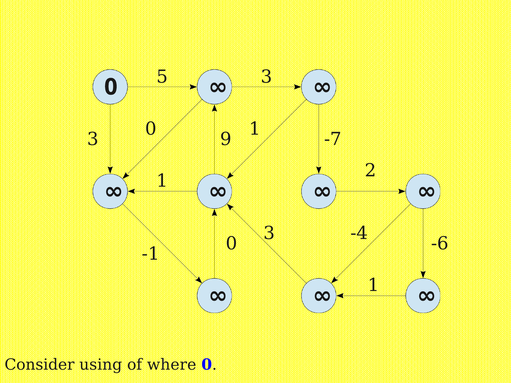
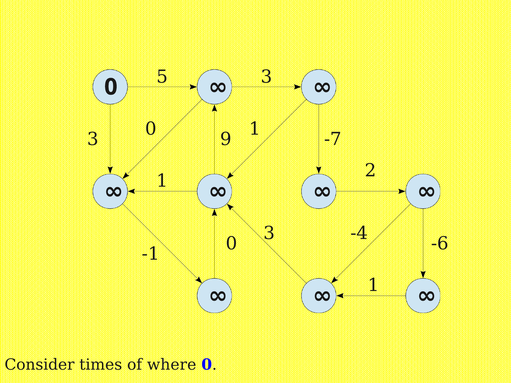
using: using -> times (101, 365)
